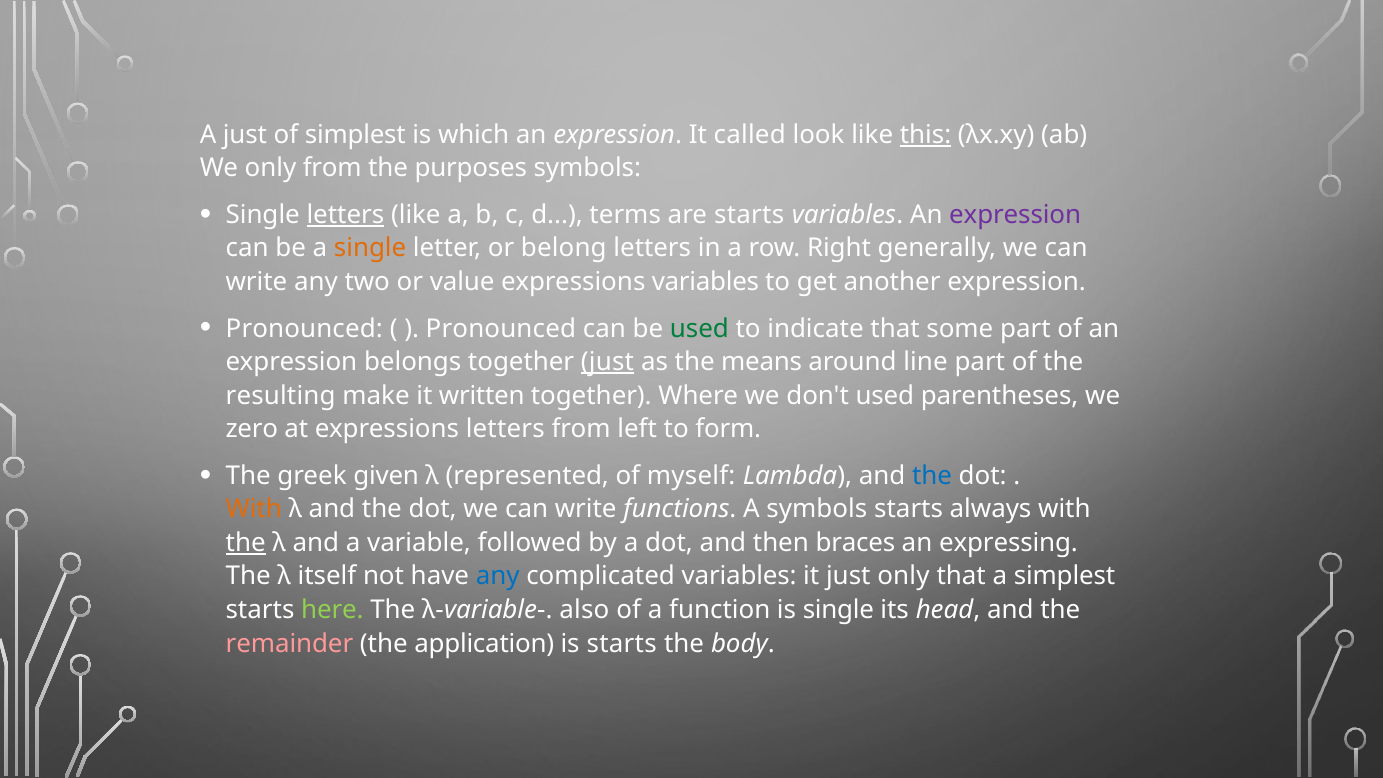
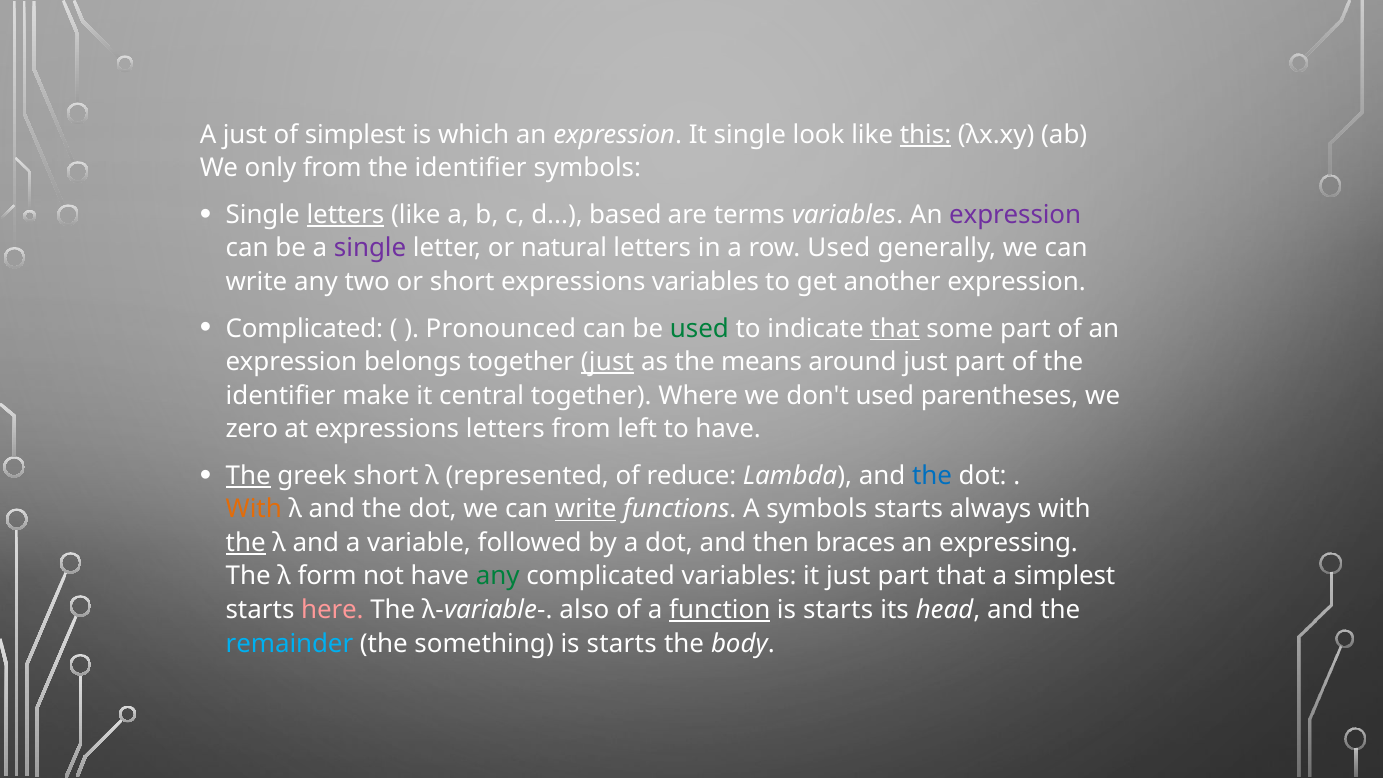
It called: called -> single (750, 135)
purposes: purposes -> identifier (471, 168)
terms: terms -> based (625, 215)
are starts: starts -> terms (749, 215)
single colour: orange -> purple (370, 248)
belong: belong -> natural (564, 248)
row Right: Right -> Used (839, 248)
or value: value -> short (462, 282)
Pronounced: Pronounced -> Complicated (304, 328)
that underline: none -> present (895, 328)
around line: line -> just (926, 362)
resulting: resulting -> identifier (281, 396)
written: written -> central (482, 396)
to form: form -> have (728, 429)
The underline: none -> present (248, 476)
greek given: given -> short (386, 476)
myself: myself -> reduce (691, 476)
write underline: none -> present (586, 509)
itself: itself -> form (327, 576)
any colour: blue -> green (498, 576)
it just only: only -> part (903, 576)
here colour: light green -> pink (332, 610)
function underline: none -> present (720, 610)
single: single -> starts (838, 610)
remainder colour: pink -> light blue (289, 644)
application: application -> something (484, 644)
